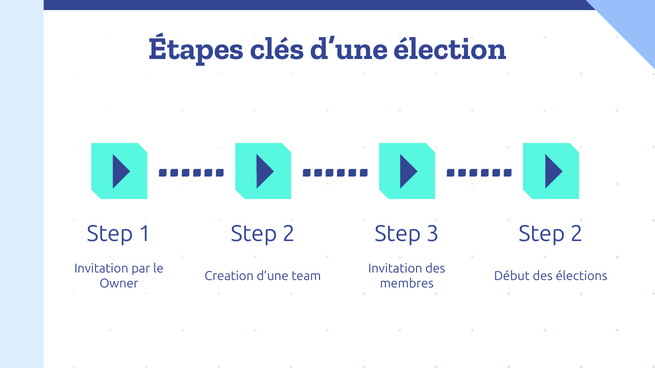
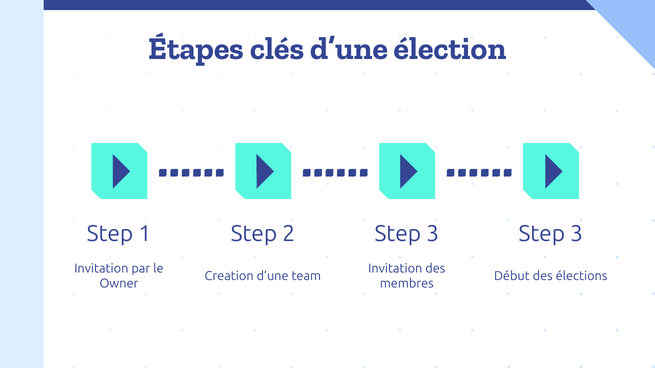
2: 2 -> 3 (577, 234)
